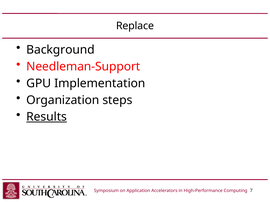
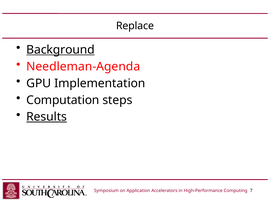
Background underline: none -> present (60, 50)
Needleman-Support: Needleman-Support -> Needleman-Agenda (83, 67)
Organization: Organization -> Computation (63, 100)
